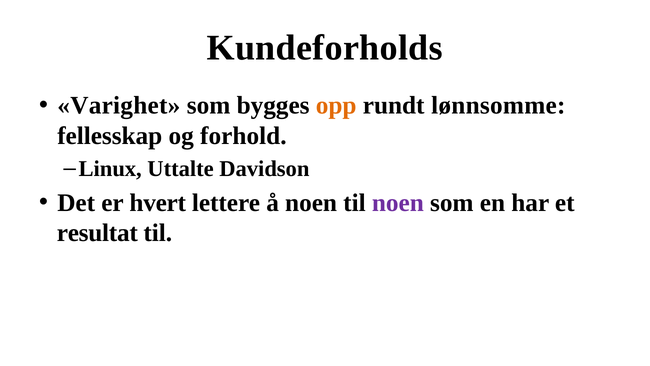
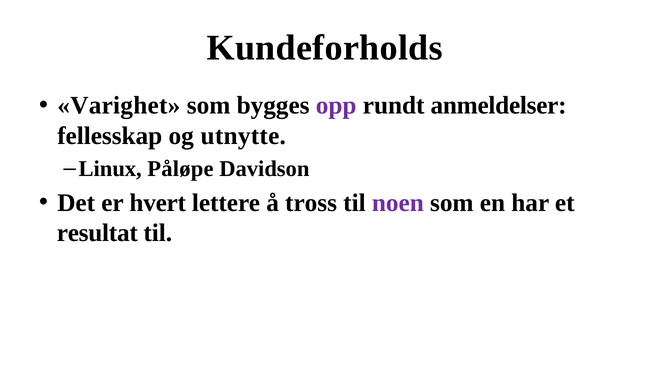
opp colour: orange -> purple (336, 105)
lønnsomme: lønnsomme -> anmeldelser (499, 105)
forhold: forhold -> utnytte (243, 136)
Uttalte: Uttalte -> Påløpe (180, 169)
å noen: noen -> tross (311, 203)
